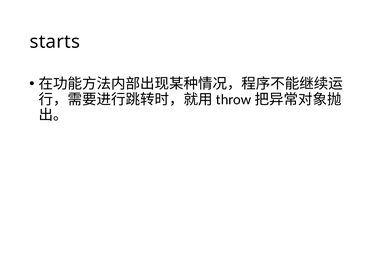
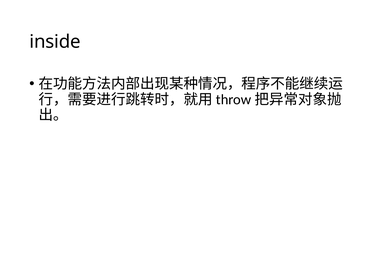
starts: starts -> inside (55, 42)
